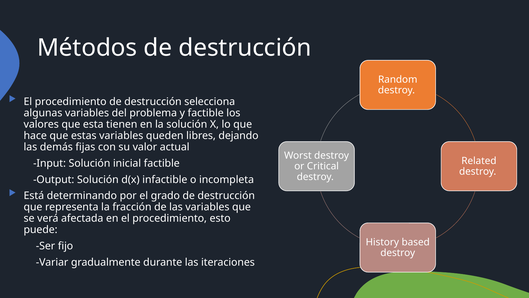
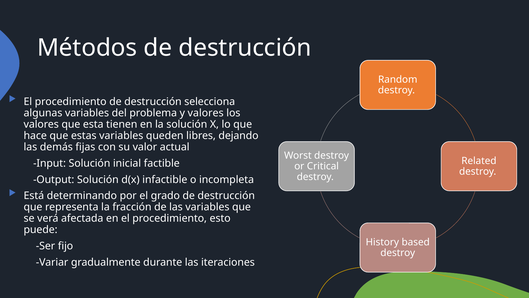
y factible: factible -> valores (206, 113)
